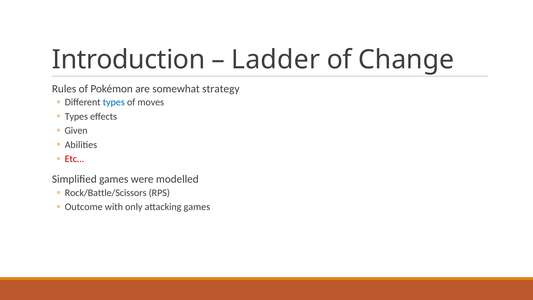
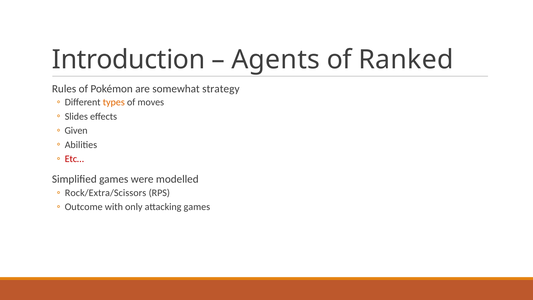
Ladder: Ladder -> Agents (276, 60)
Change: Change -> Ranked (406, 60)
types colour: blue -> orange (114, 102)
Types: Types -> Slides (76, 116)
Rock/Battle/Scissors: Rock/Battle/Scissors -> Rock/Extra/Scissors (106, 193)
